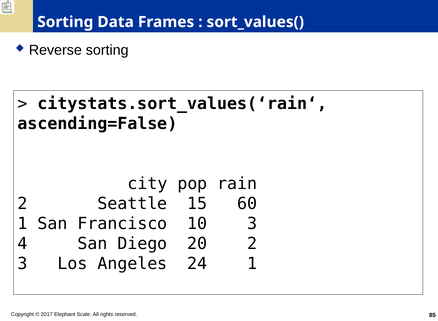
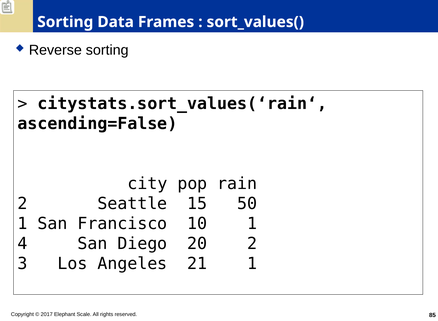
60: 60 -> 50 (247, 203)
10 3: 3 -> 1 (252, 223)
24: 24 -> 21 (197, 263)
